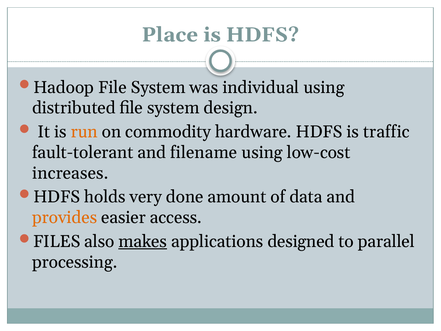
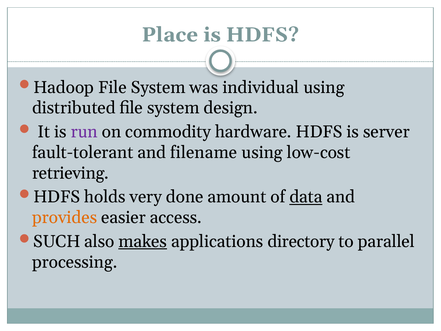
run colour: orange -> purple (84, 132)
traffic: traffic -> server (386, 132)
increases: increases -> retrieving (70, 173)
data underline: none -> present (306, 197)
FILES: FILES -> SUCH (57, 241)
designed: designed -> directory (301, 241)
